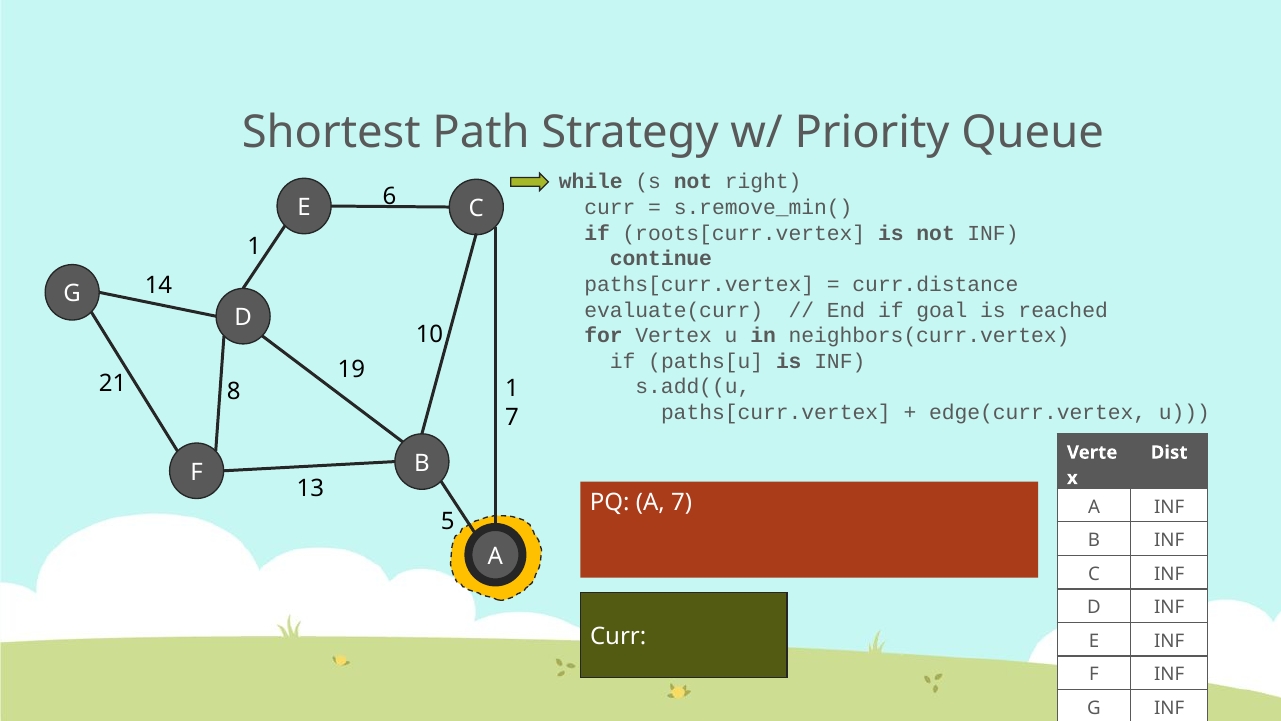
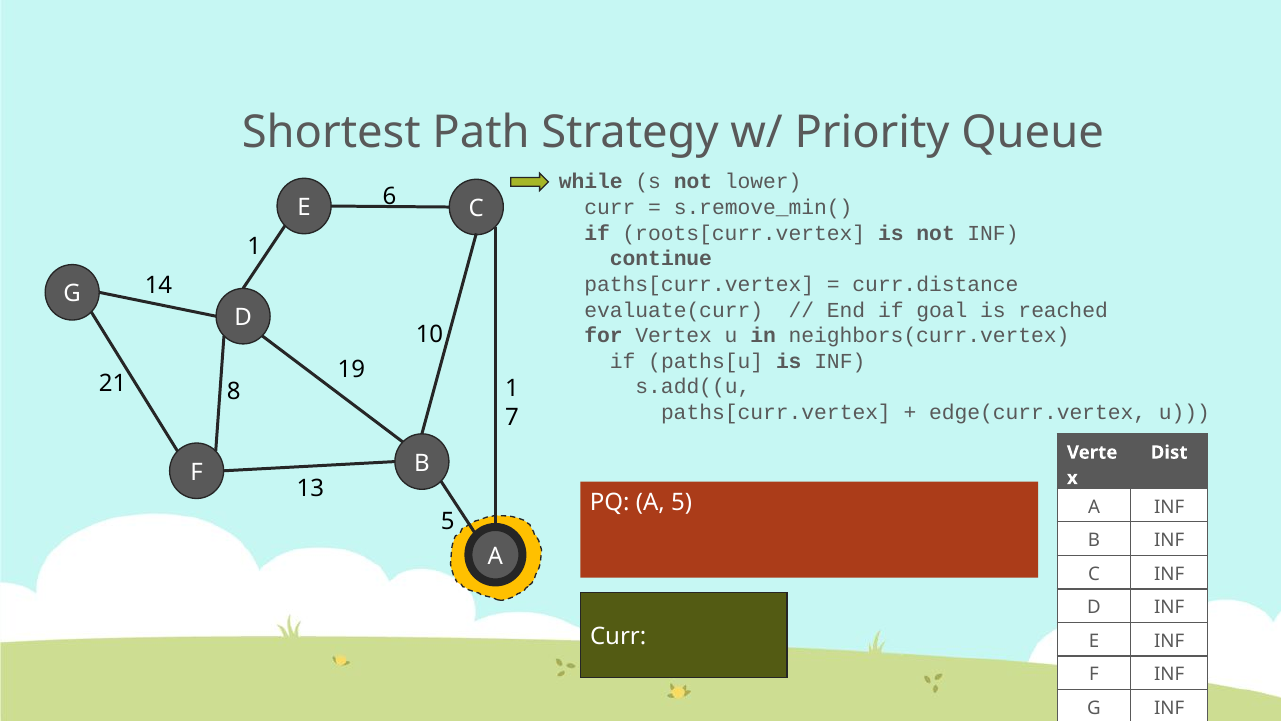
right: right -> lower (763, 182)
PQ A 7: 7 -> 5 (682, 502)
